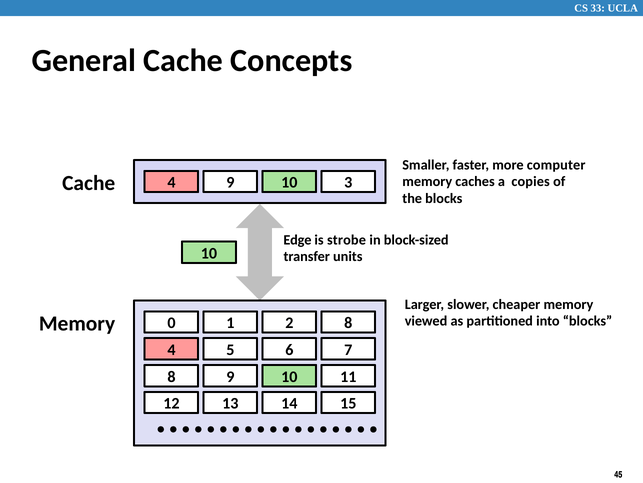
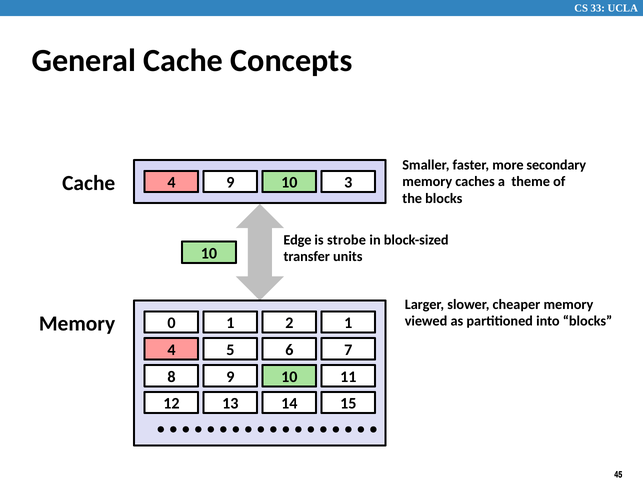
computer: computer -> secondary (556, 165)
copies: copies -> theme (531, 181)
2 8: 8 -> 1 (348, 323)
